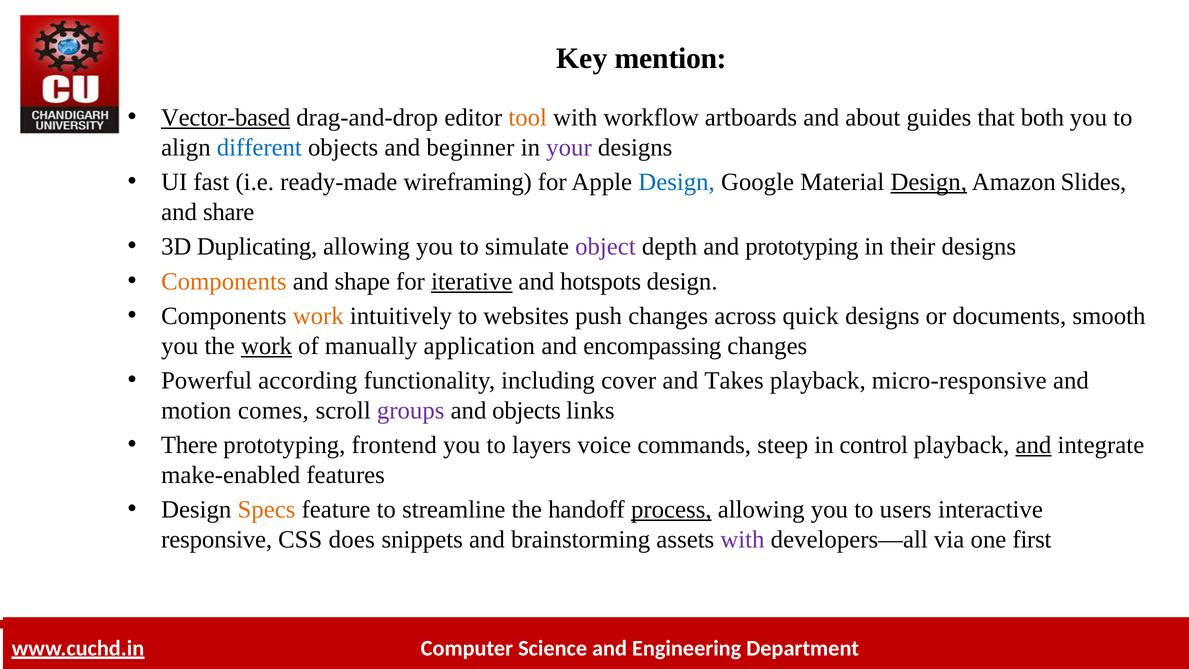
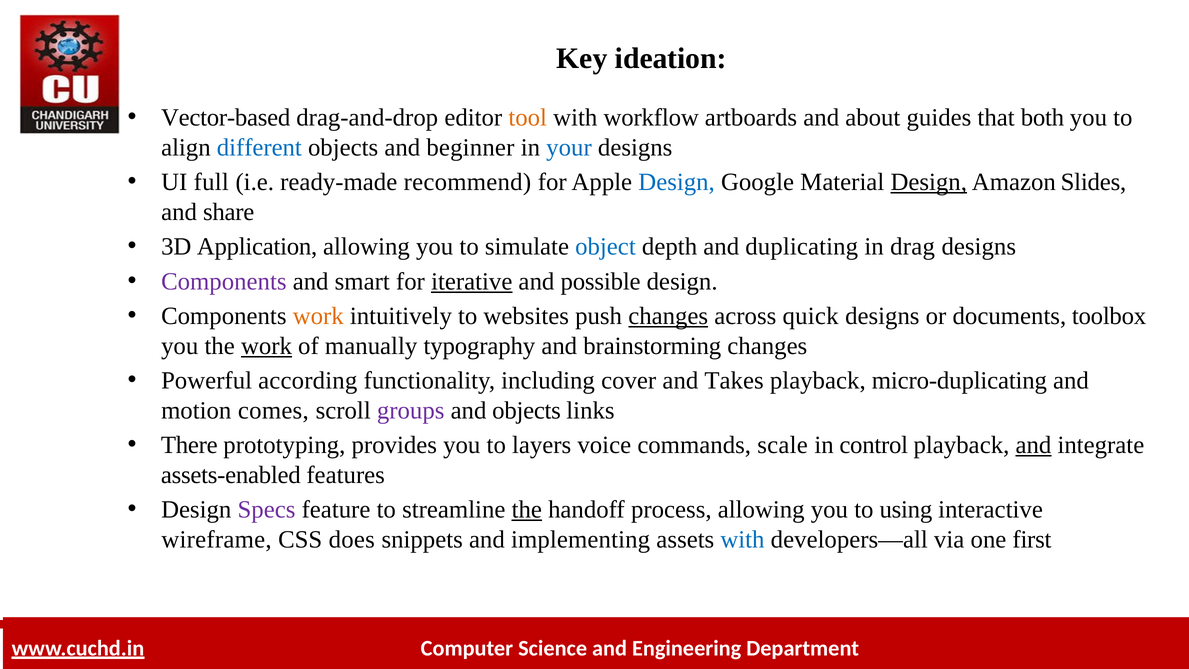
mention: mention -> ideation (671, 59)
Vector-based underline: present -> none (226, 118)
your colour: purple -> blue (569, 147)
fast: fast -> full (211, 182)
wireframing: wireframing -> recommend (467, 182)
Duplicating: Duplicating -> Application (257, 247)
object colour: purple -> blue (605, 247)
and prototyping: prototyping -> duplicating (802, 247)
their: their -> drag (913, 247)
Components colour: orange -> purple (224, 281)
shape: shape -> smart (362, 281)
hotspots: hotspots -> possible (601, 281)
changes underline: none -> present (668, 316)
smooth: smooth -> toolbox (1109, 316)
application: application -> typography (479, 346)
encompassing: encompassing -> brainstorming (652, 346)
micro-responsive: micro-responsive -> micro-duplicating (959, 381)
frontend: frontend -> provides (394, 445)
steep: steep -> scale (783, 445)
make-enabled: make-enabled -> assets-enabled (231, 475)
Specs colour: orange -> purple (266, 510)
the underline: none -> present (527, 510)
process underline: present -> none (671, 510)
users: users -> using (906, 510)
responsive: responsive -> wireframe (216, 539)
brainstorming: brainstorming -> implementing (581, 539)
with colour: purple -> blue (742, 539)
